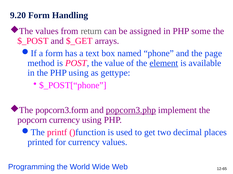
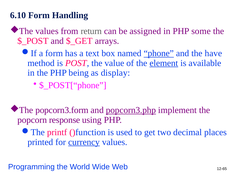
9.20: 9.20 -> 6.10 (18, 15)
phone underline: none -> present (159, 54)
page: page -> have (213, 54)
PHP using: using -> being (79, 73)
gettype: gettype -> display (116, 73)
popcorn currency: currency -> response (65, 120)
currency underline: none -> present (84, 143)
